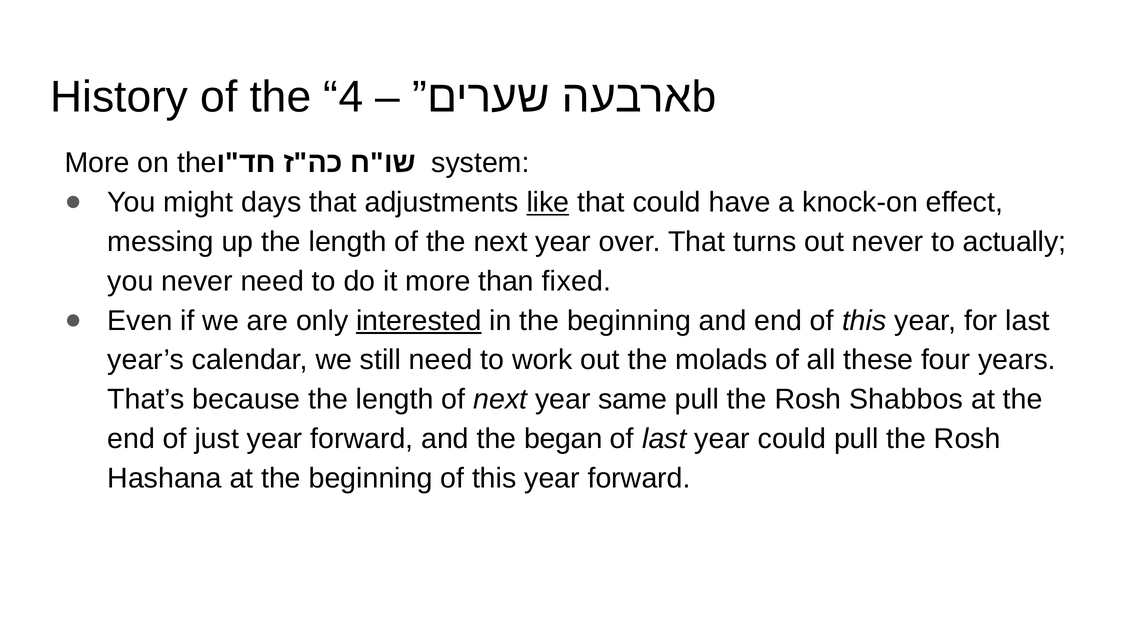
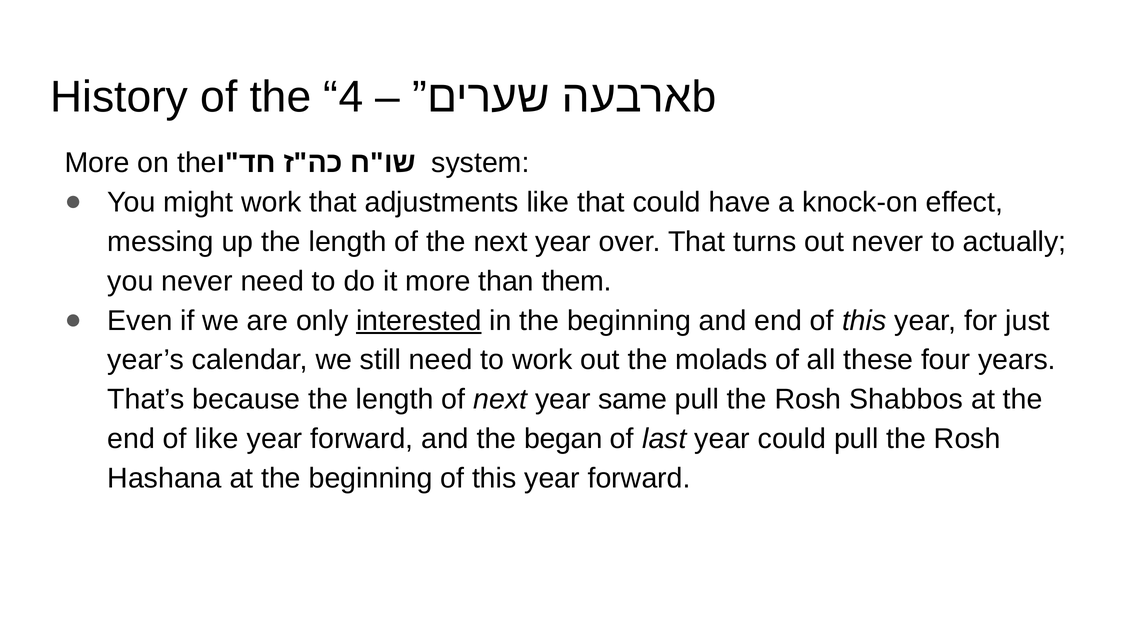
might days: days -> work (271, 202)
like underline: present -> none (548, 202)
fixed: fixed -> them (577, 281)
for last: last -> just (1028, 320)
of just: just -> like (217, 438)
